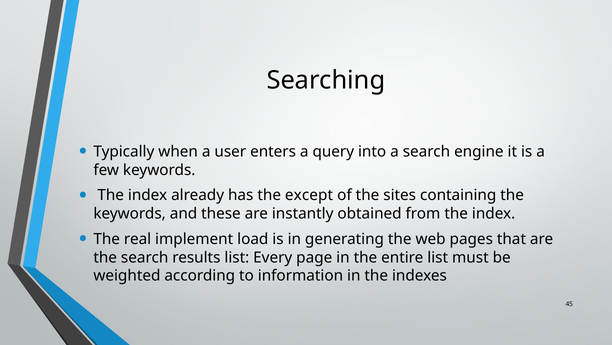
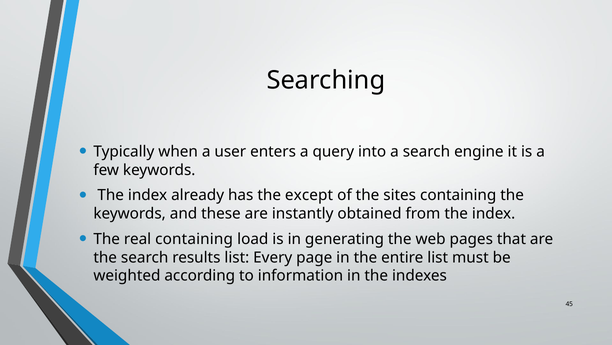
real implement: implement -> containing (194, 239)
